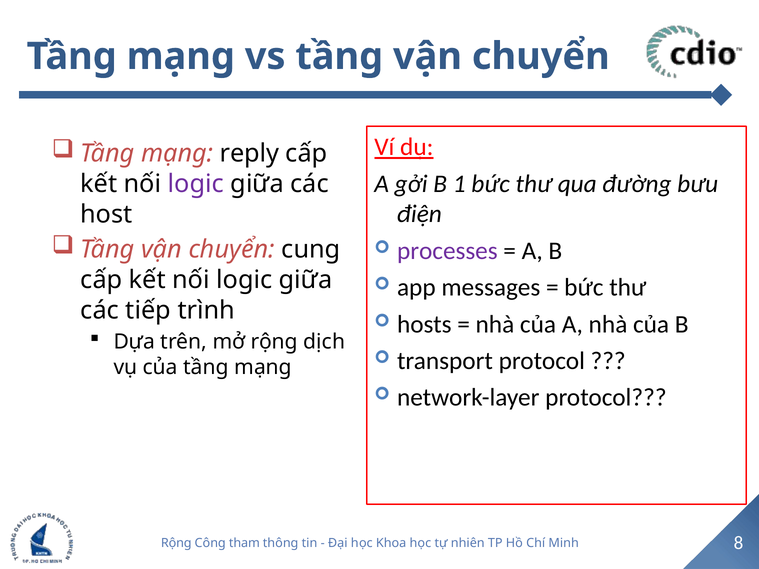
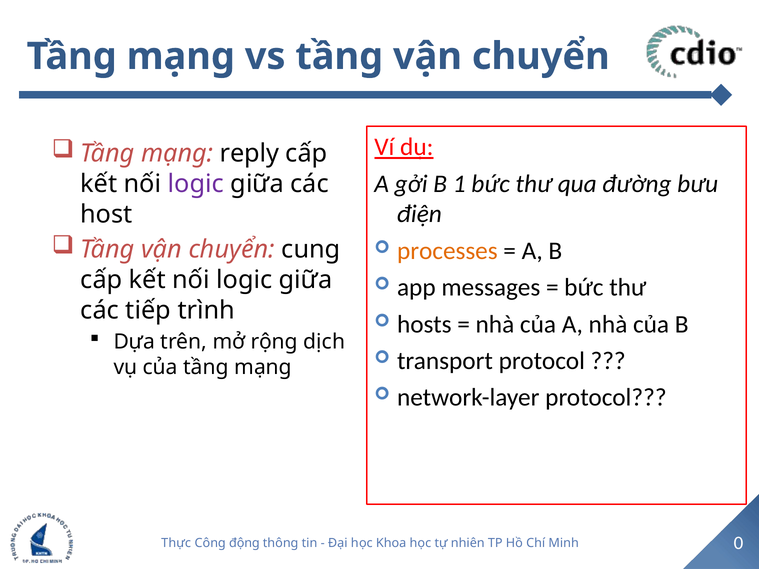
processes colour: purple -> orange (447, 251)
Rộng: Rộng -> Thực (176, 543)
tham: tham -> động (244, 543)
8: 8 -> 0 (739, 543)
